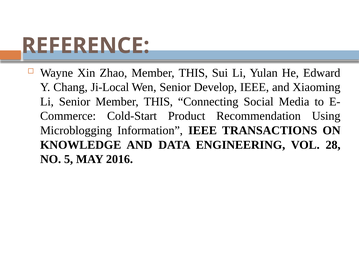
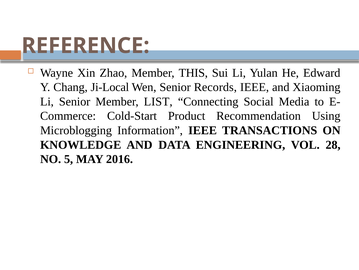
Develop: Develop -> Records (215, 87)
Senior Member THIS: THIS -> LIST (158, 101)
